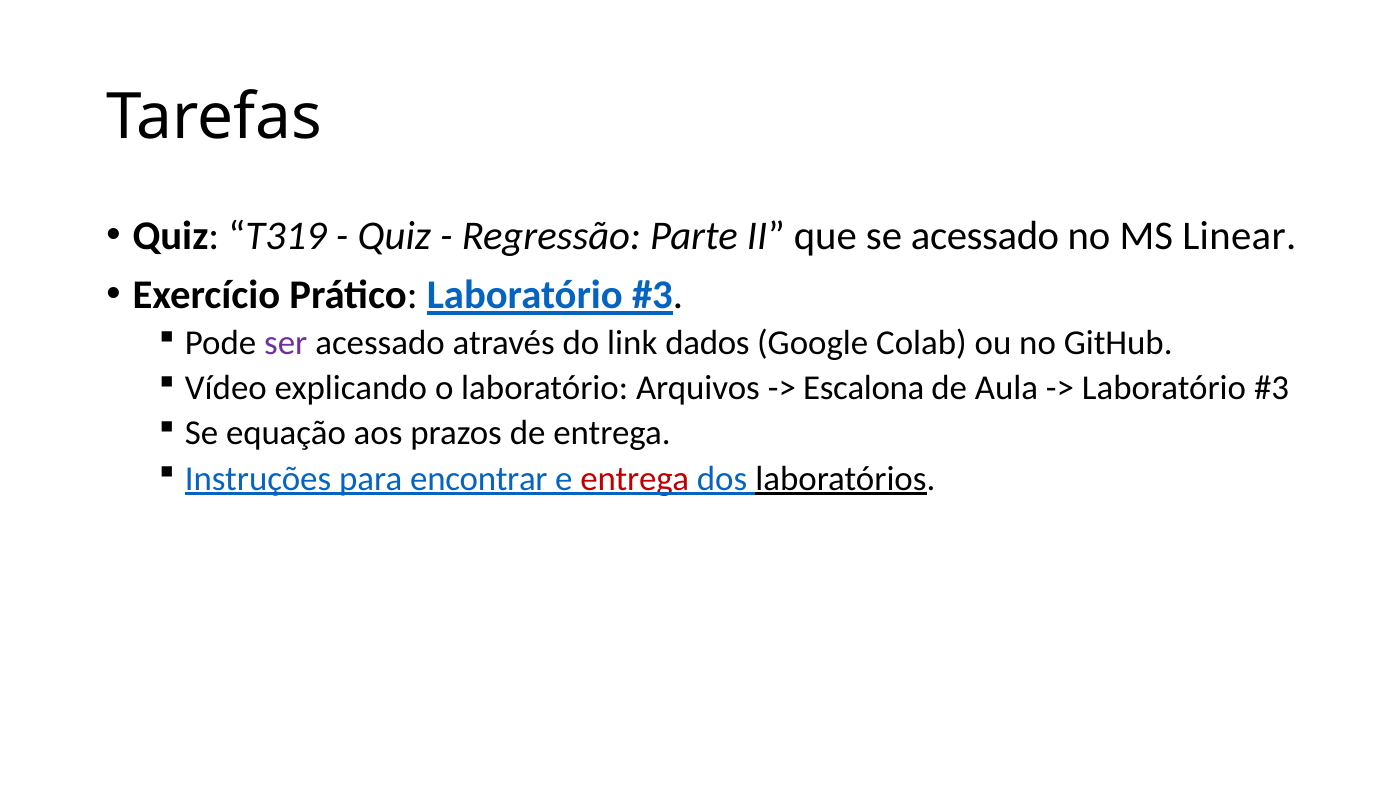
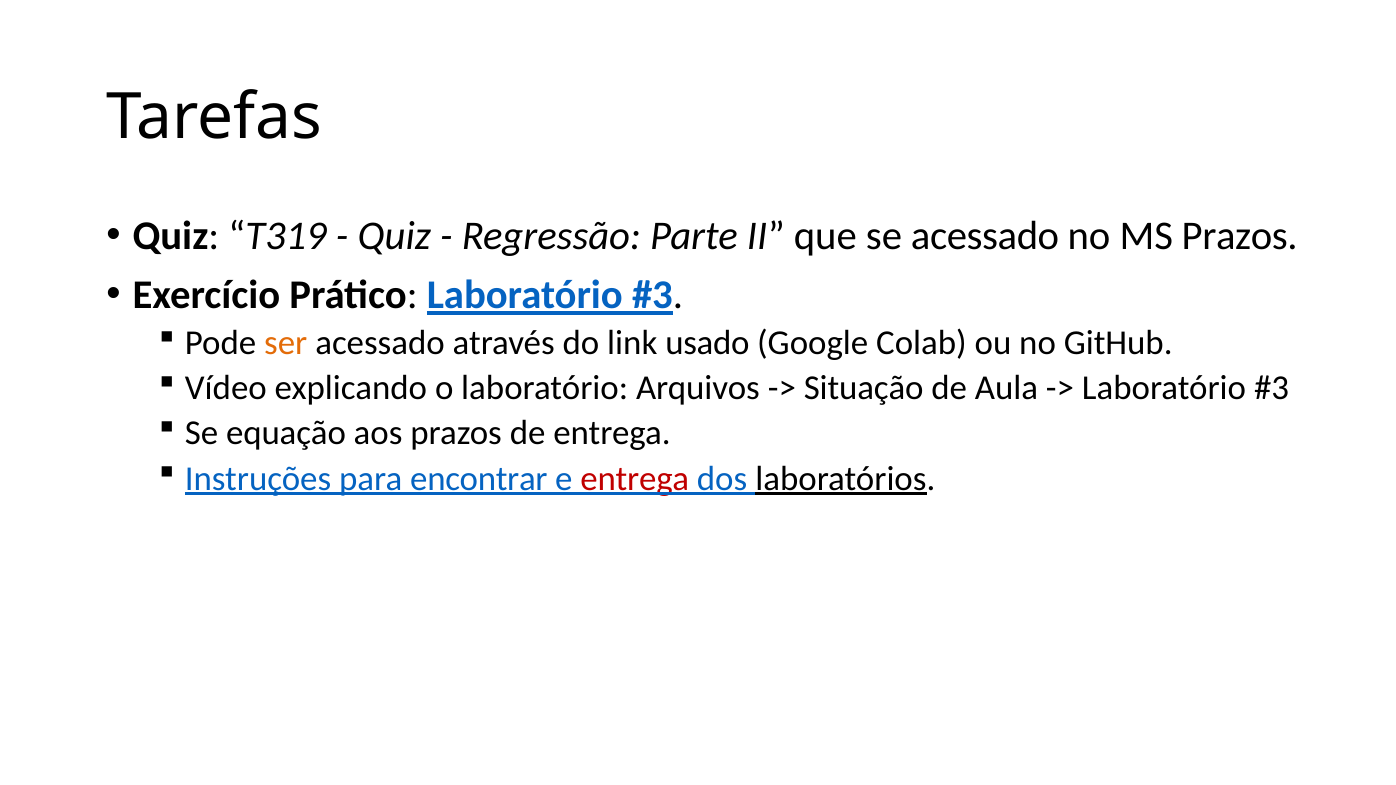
MS Linear: Linear -> Prazos (1240, 236)
ser colour: purple -> orange (286, 343)
dados: dados -> usado (707, 343)
Escalona: Escalona -> Situação (864, 388)
